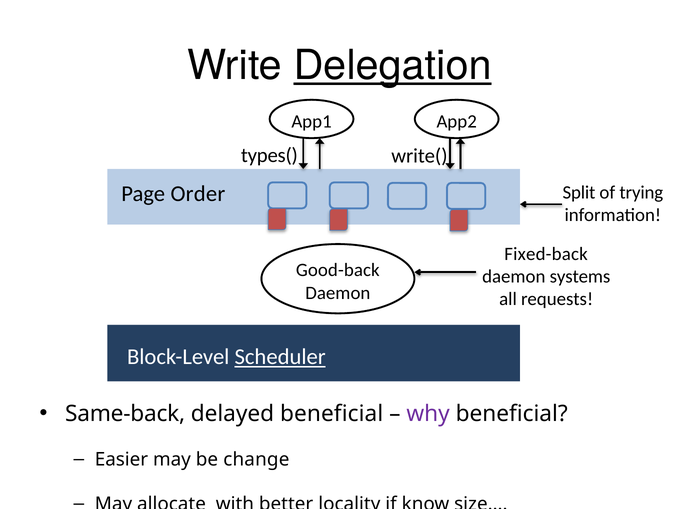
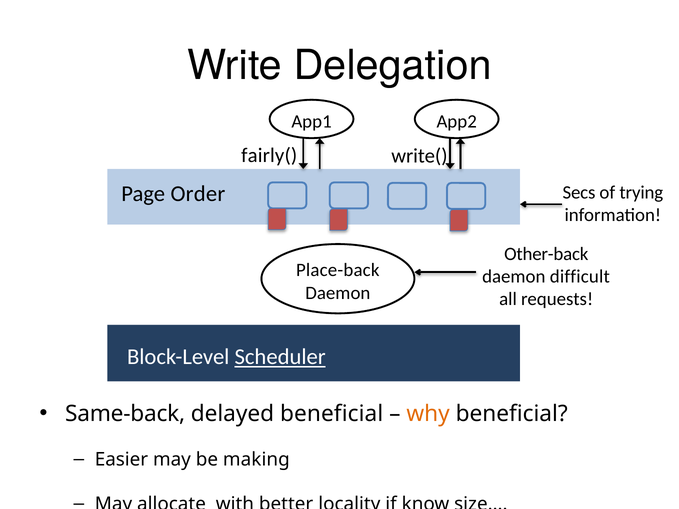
Delegation underline: present -> none (393, 66)
types(: types( -> fairly( (269, 155)
Split: Split -> Secs (579, 193)
Fixed-back: Fixed-back -> Other-back (546, 254)
Good-back: Good-back -> Place-back (338, 270)
systems: systems -> difficult (580, 277)
why colour: purple -> orange (428, 414)
change: change -> making (256, 460)
